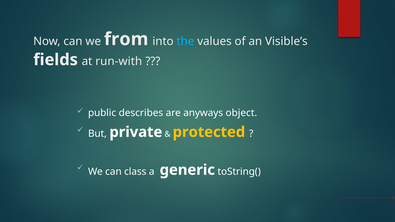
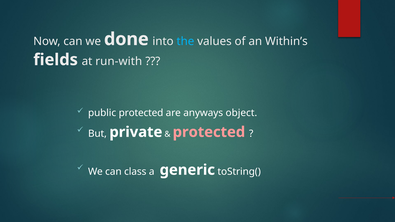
from: from -> done (126, 39)
Visible’s: Visible’s -> Within’s (286, 41)
public describes: describes -> protected (141, 113)
protected colour: yellow -> pink (209, 132)
